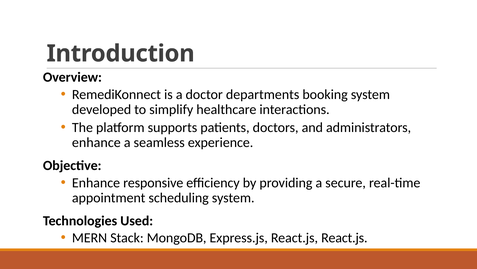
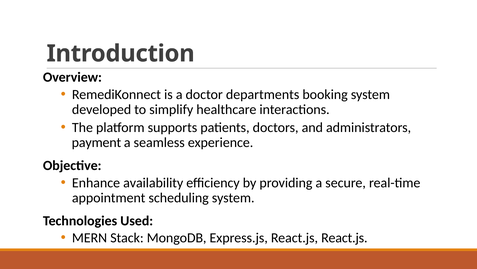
enhance: enhance -> payment (96, 142)
responsive: responsive -> availability (153, 182)
